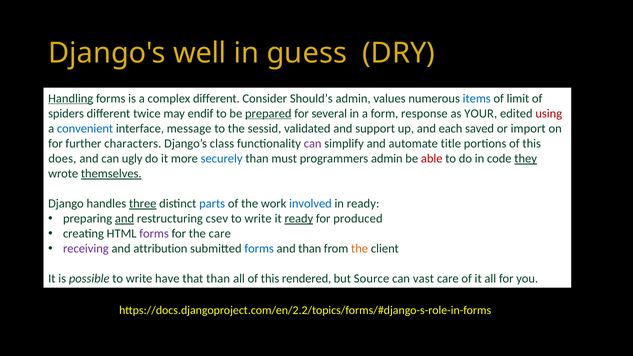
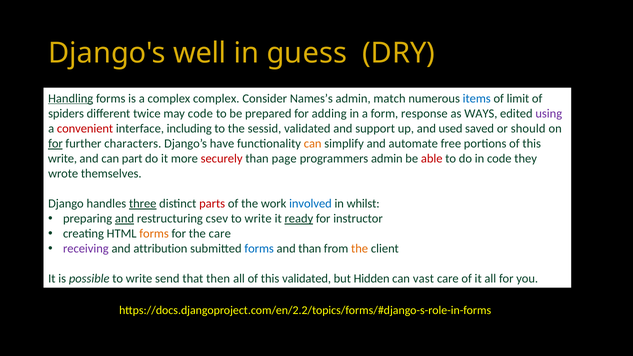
complex different: different -> complex (216, 98)
Should’s: Should’s -> Names’s (311, 98)
values: values -> match (390, 98)
may endif: endif -> code (200, 114)
prepared underline: present -> none (268, 114)
several: several -> adding (329, 114)
YOUR: YOUR -> WAYS (481, 114)
using colour: red -> purple (549, 114)
convenient colour: blue -> red (85, 129)
message: message -> including (189, 129)
each: each -> used (451, 129)
import: import -> should (528, 129)
for underline: none -> present (55, 144)
class: class -> have (222, 144)
can colour: purple -> orange (313, 144)
title: title -> free (451, 144)
does: does -> write (62, 159)
ugly: ugly -> part (132, 159)
securely colour: blue -> red (222, 159)
must: must -> page (284, 159)
they underline: present -> none (526, 159)
themselves underline: present -> none (111, 174)
parts colour: blue -> red (212, 204)
in ready: ready -> whilst (363, 204)
produced: produced -> instructor (358, 219)
forms colour: purple -> orange (154, 234)
have: have -> send (167, 279)
that than: than -> then (218, 279)
this rendered: rendered -> validated (307, 279)
Source: Source -> Hidden (372, 279)
